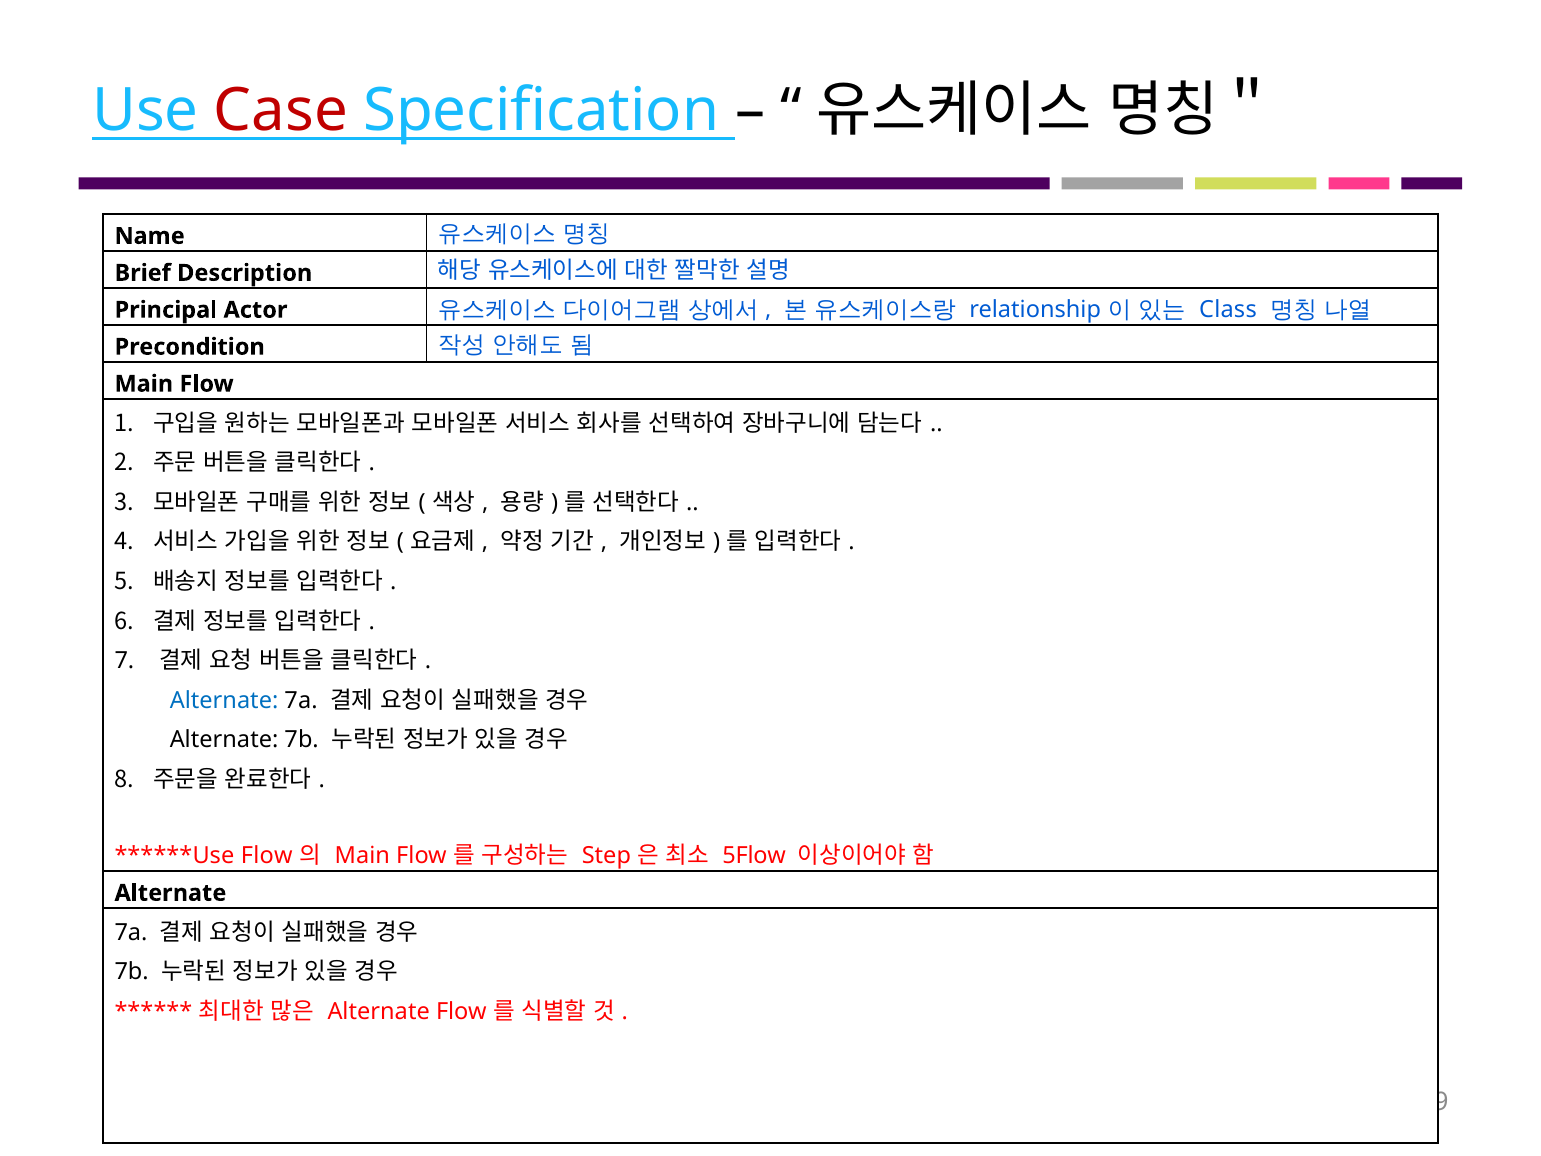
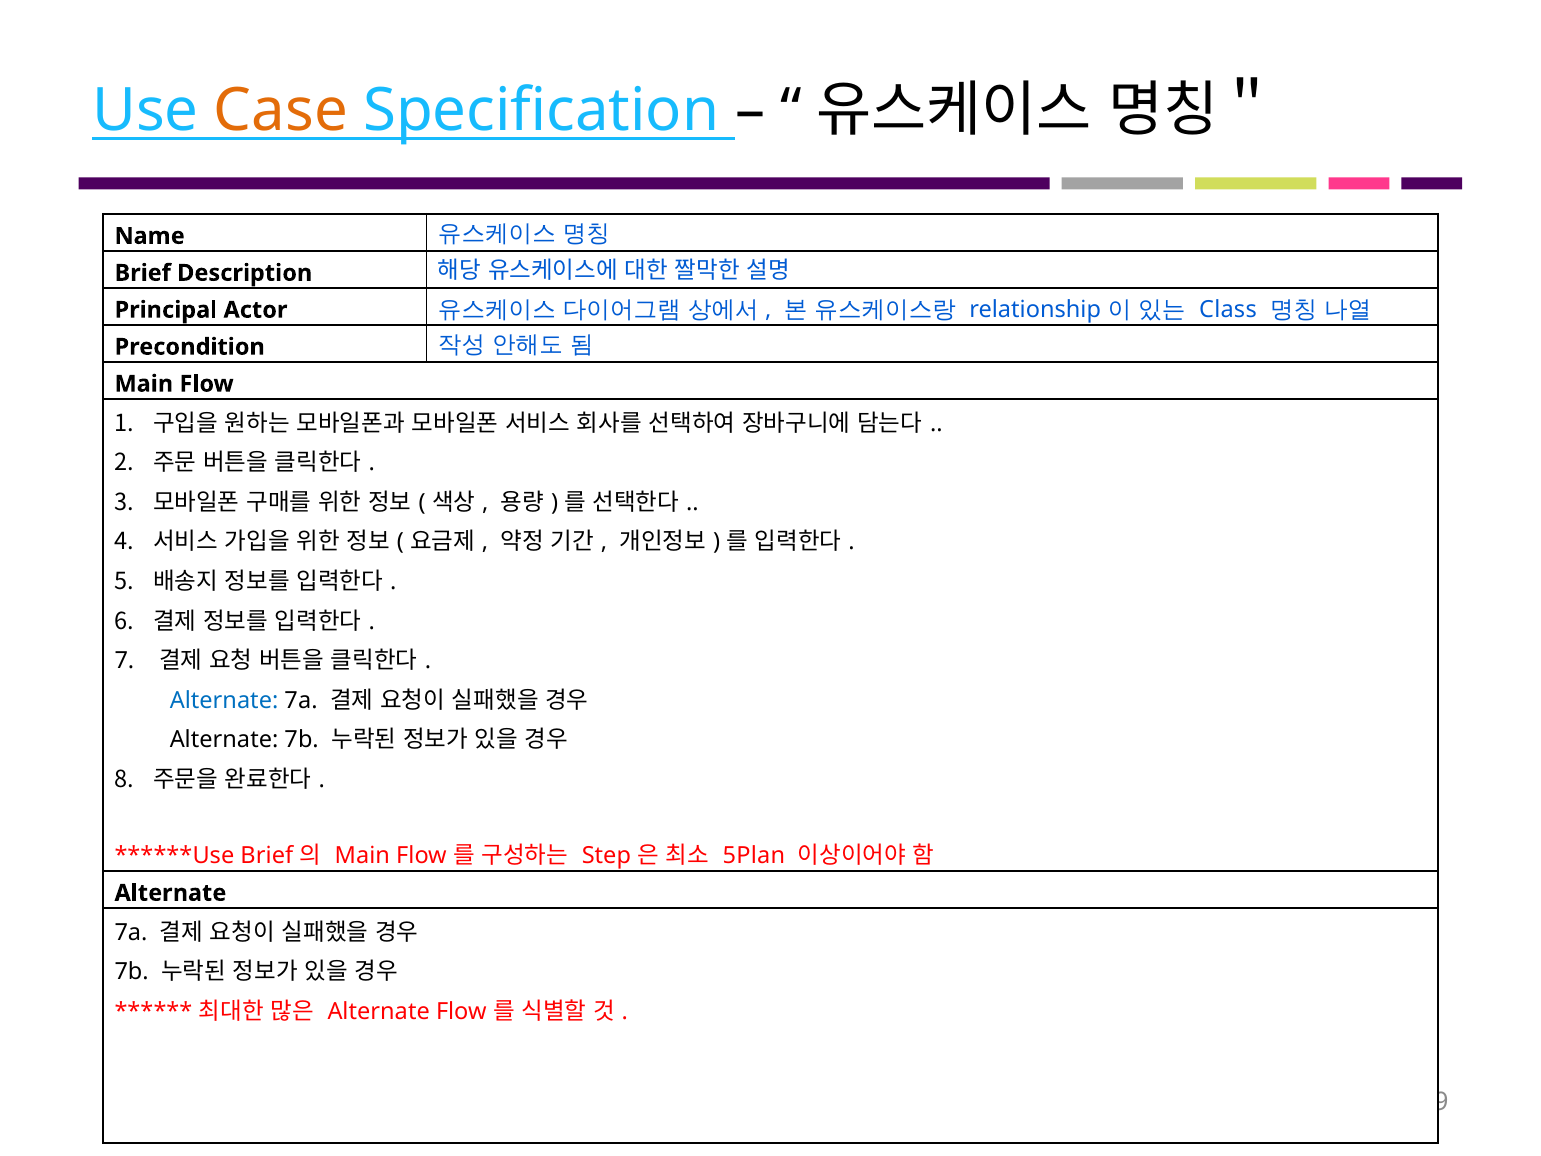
Case colour: red -> orange (281, 111)
Flow: Flow -> Brief (267, 856)
5Flow: 5Flow -> 5Plan (754, 856)
